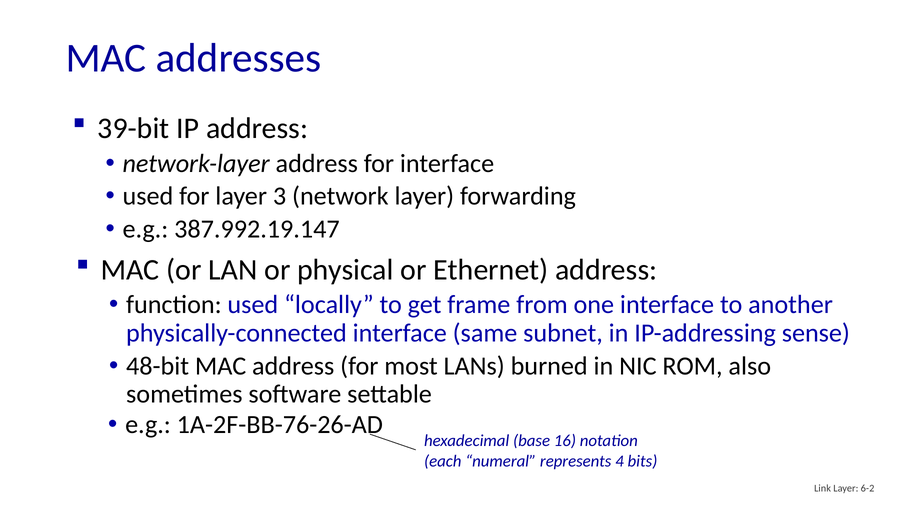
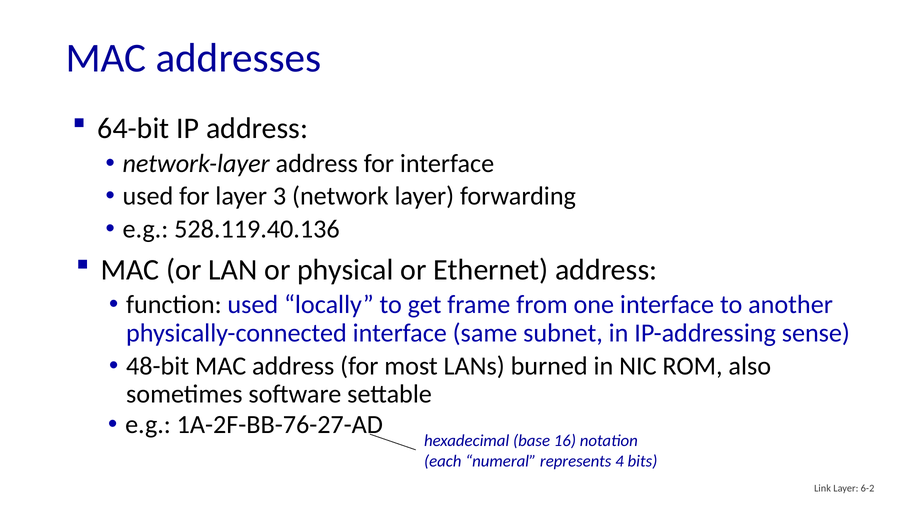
39-bit: 39-bit -> 64-bit (133, 128)
387.992.19.147: 387.992.19.147 -> 528.119.40.136 (257, 229)
1A-2F-BB-76-26-AD: 1A-2F-BB-76-26-AD -> 1A-2F-BB-76-27-AD (280, 425)
